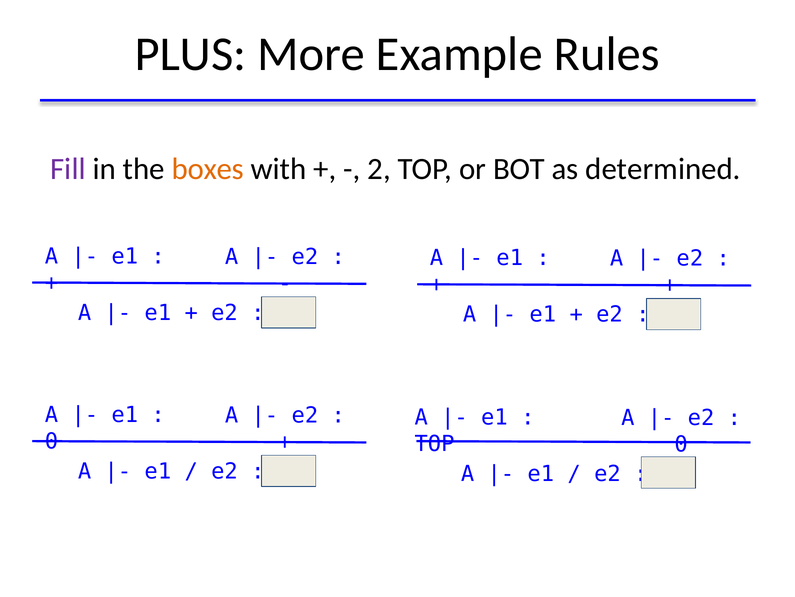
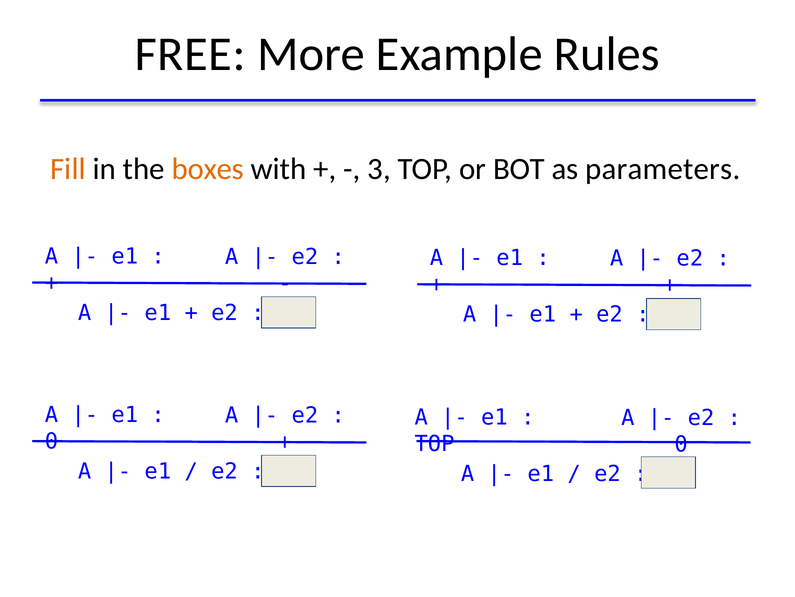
PLUS: PLUS -> FREE (190, 54)
Fill colour: purple -> orange (68, 169)
2: 2 -> 3 (379, 169)
determined: determined -> parameters (663, 169)
